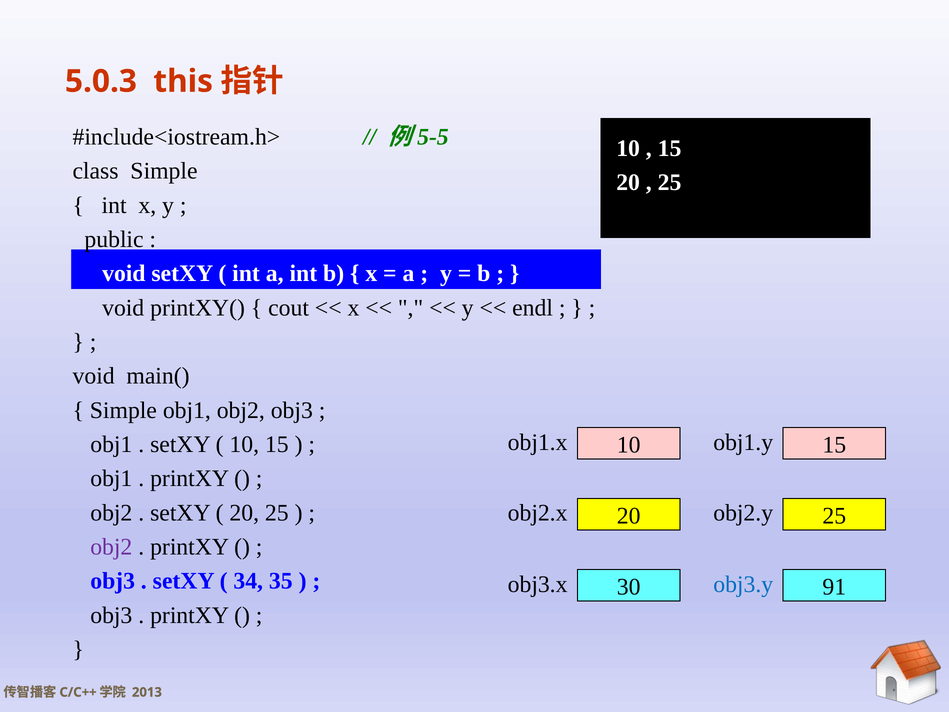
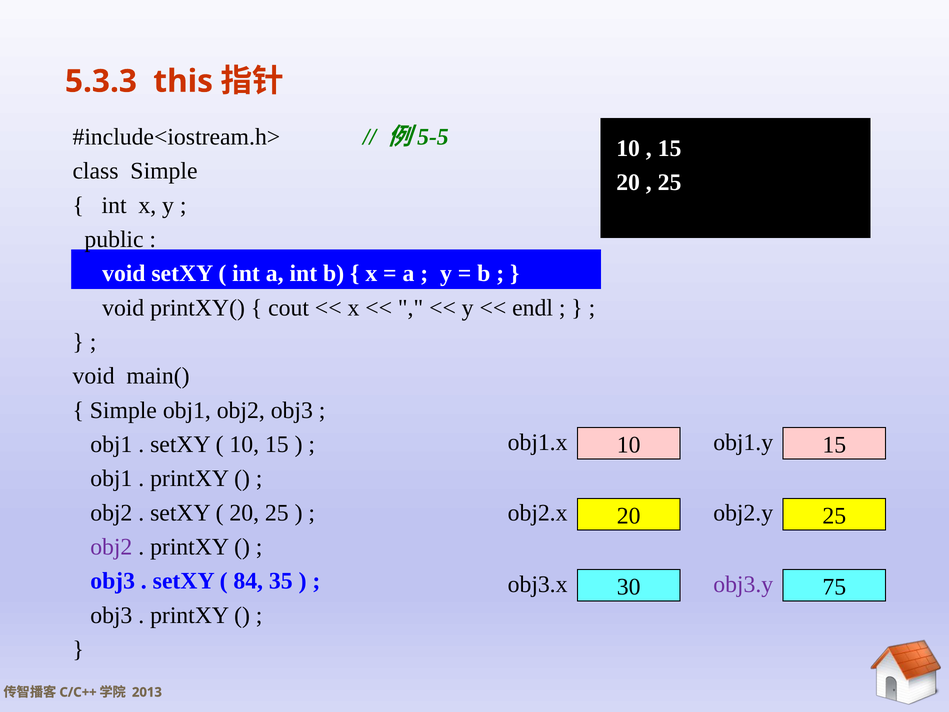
5.0.3: 5.0.3 -> 5.3.3 (101, 81)
34: 34 -> 84 (248, 581)
obj3.y colour: blue -> purple (743, 584)
91: 91 -> 75 (834, 587)
